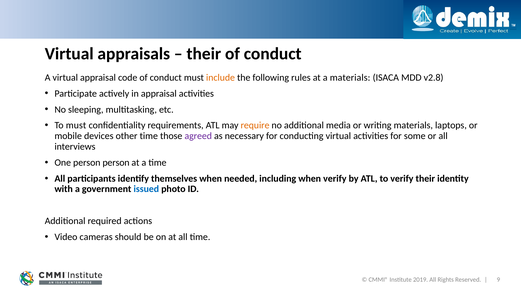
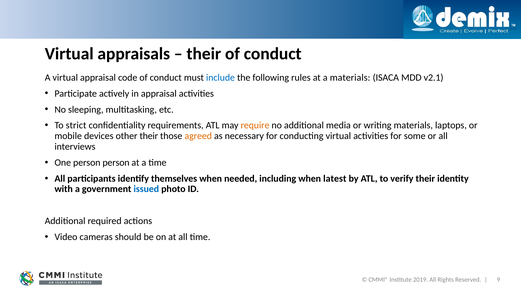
include colour: orange -> blue (220, 78)
v2.8: v2.8 -> v2.1 (434, 78)
To must: must -> strict (76, 125)
other time: time -> their (149, 136)
agreed colour: purple -> orange (198, 136)
when verify: verify -> latest (335, 179)
